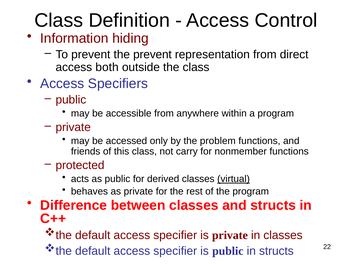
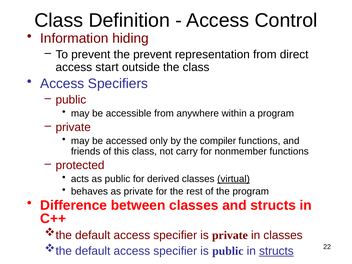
both: both -> start (107, 67)
problem: problem -> compiler (218, 141)
structs underline: none -> present (276, 251)
